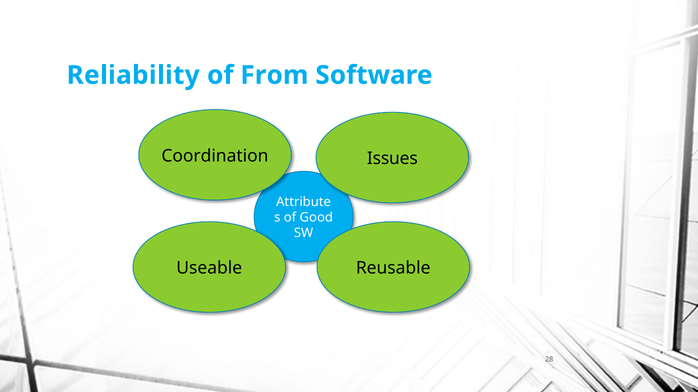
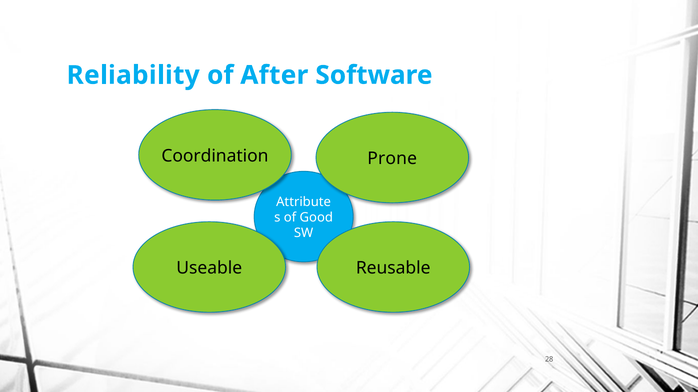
From: From -> After (274, 75)
Issues: Issues -> Prone (392, 159)
